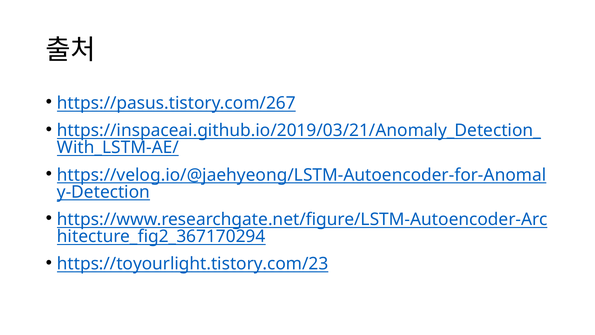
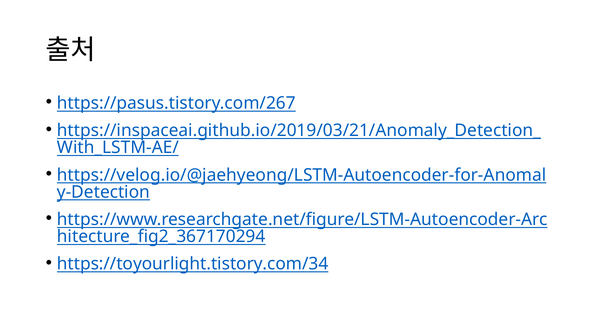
https://toyourlight.tistory.com/23: https://toyourlight.tistory.com/23 -> https://toyourlight.tistory.com/34 (193, 264)
